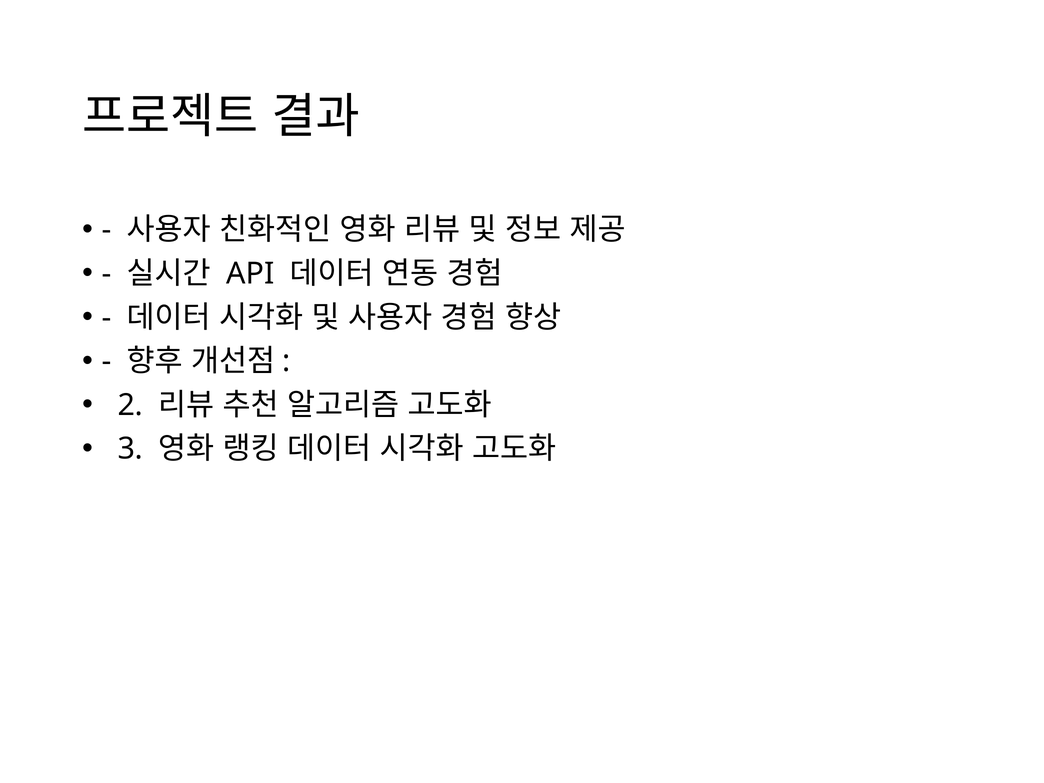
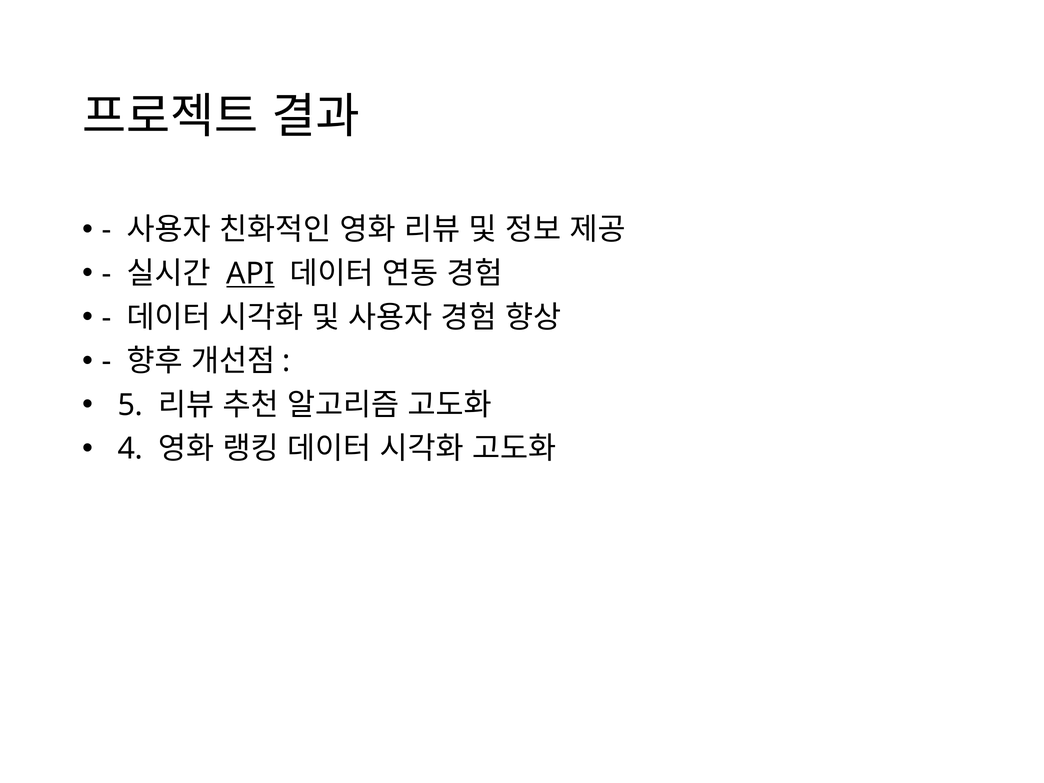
API underline: none -> present (251, 274)
2: 2 -> 5 (130, 405)
3: 3 -> 4 (130, 449)
